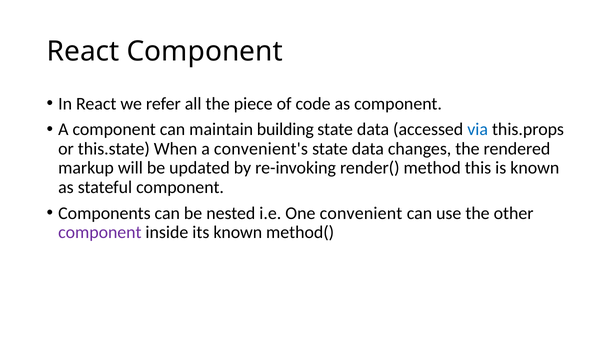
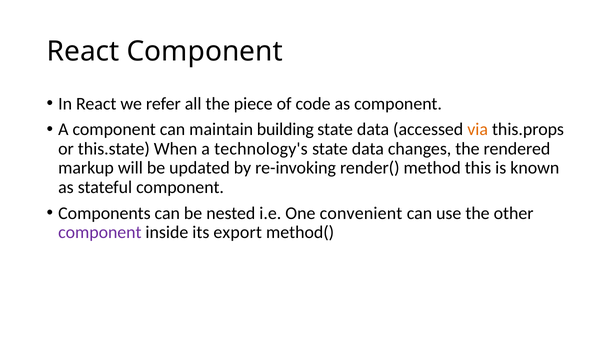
via colour: blue -> orange (478, 129)
convenient's: convenient's -> technology's (261, 149)
its known: known -> export (238, 232)
